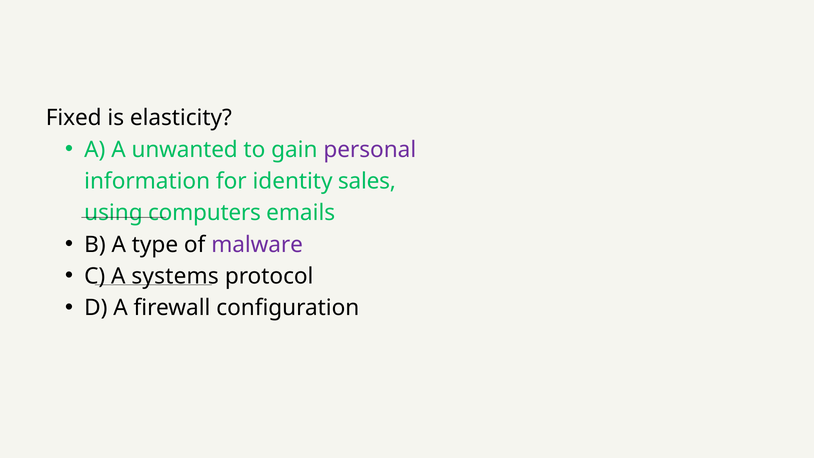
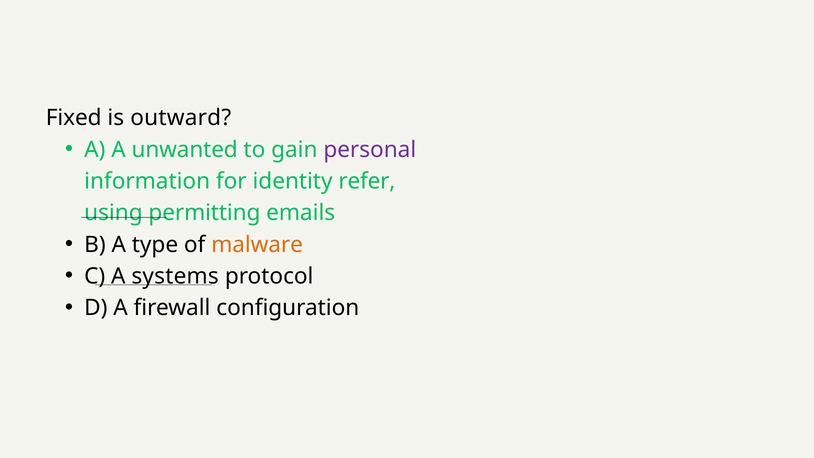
elasticity: elasticity -> outward (181, 118)
sales: sales -> refer (367, 181)
computers: computers -> permitting (204, 213)
malware colour: purple -> orange (257, 244)
